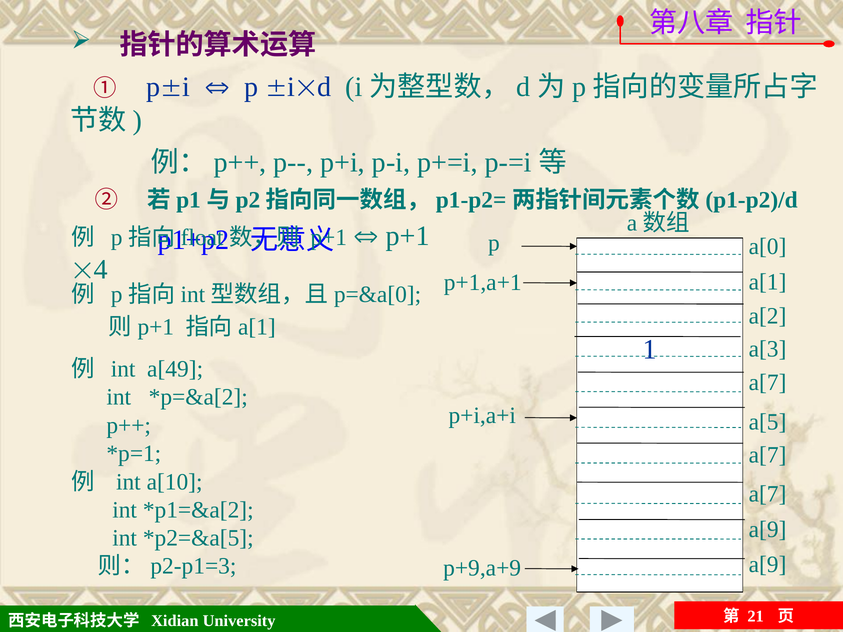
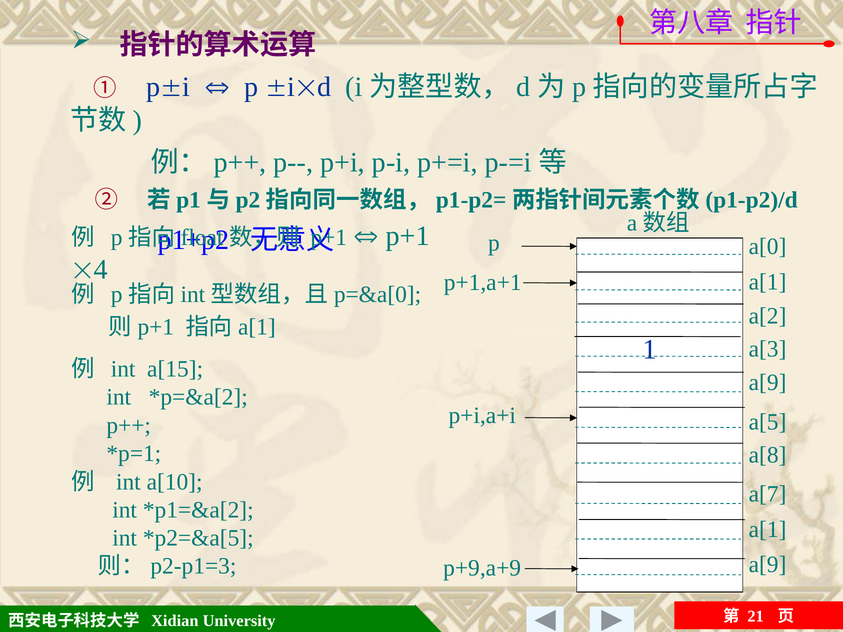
a[49: a[49 -> a[15 (175, 369)
a[7: a[7 -> a[9 (768, 383)
a[7: a[7 -> a[8 (768, 455)
a[9: a[9 -> a[1 (768, 530)
